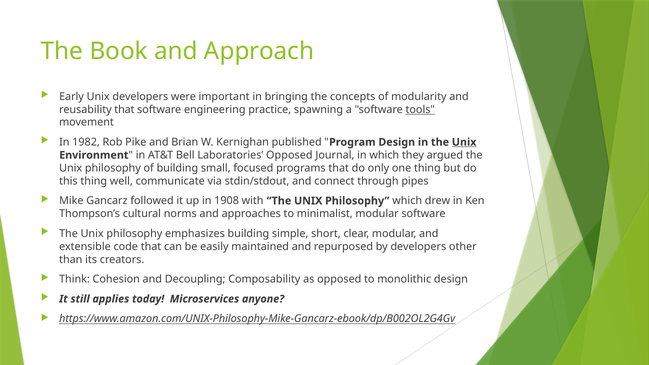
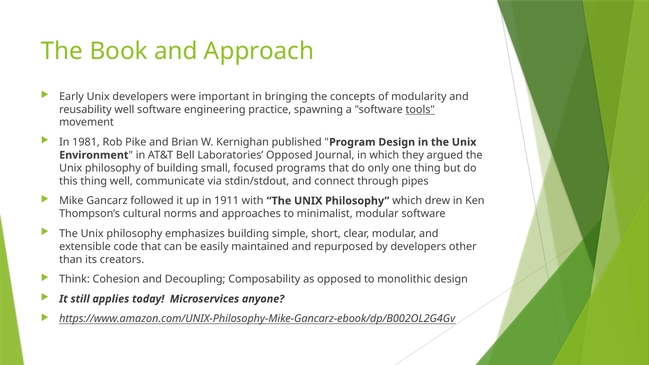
reusability that: that -> well (124, 109)
1982: 1982 -> 1981 (86, 142)
Unix underline: present -> none (464, 142)
1908: 1908 -> 1911 (227, 201)
